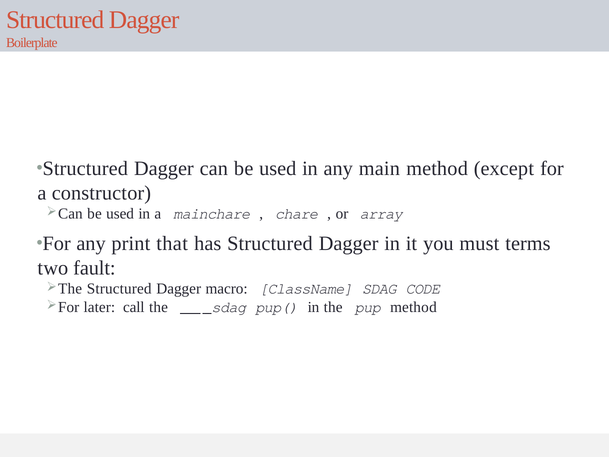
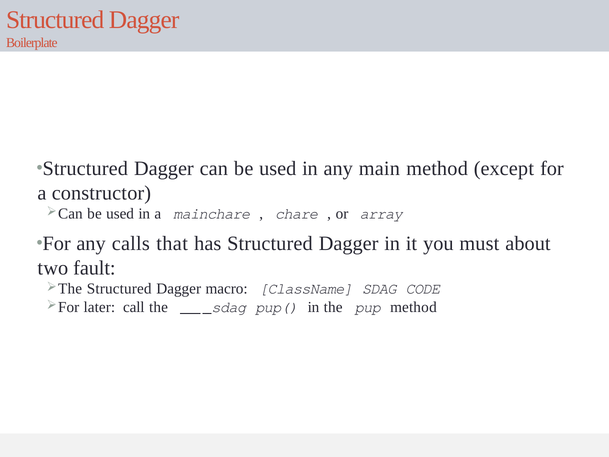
print: print -> calls (131, 243)
terms: terms -> about (528, 243)
